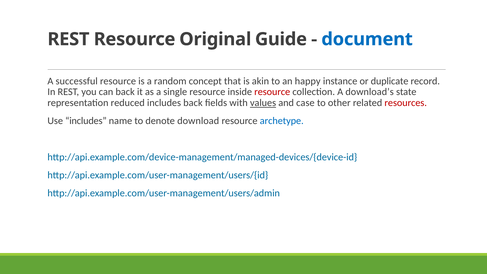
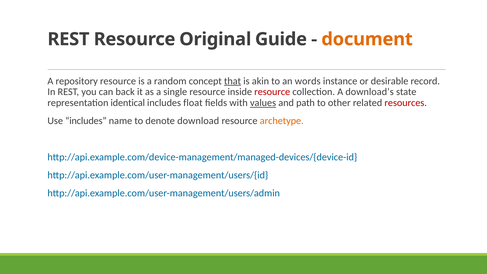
document colour: blue -> orange (367, 39)
successful: successful -> repository (77, 81)
that underline: none -> present (233, 81)
happy: happy -> words (308, 81)
duplicate: duplicate -> desirable (390, 81)
reduced: reduced -> identical (128, 103)
includes back: back -> float (193, 103)
case: case -> path (305, 103)
archetype colour: blue -> orange (282, 121)
